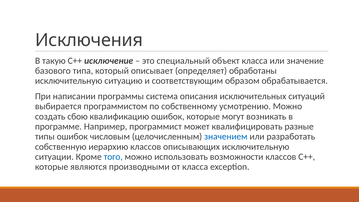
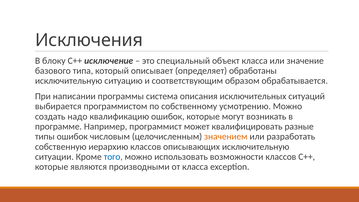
такую: такую -> блоку (54, 61)
сбою: сбою -> надо (77, 116)
значением colour: blue -> orange (226, 137)
